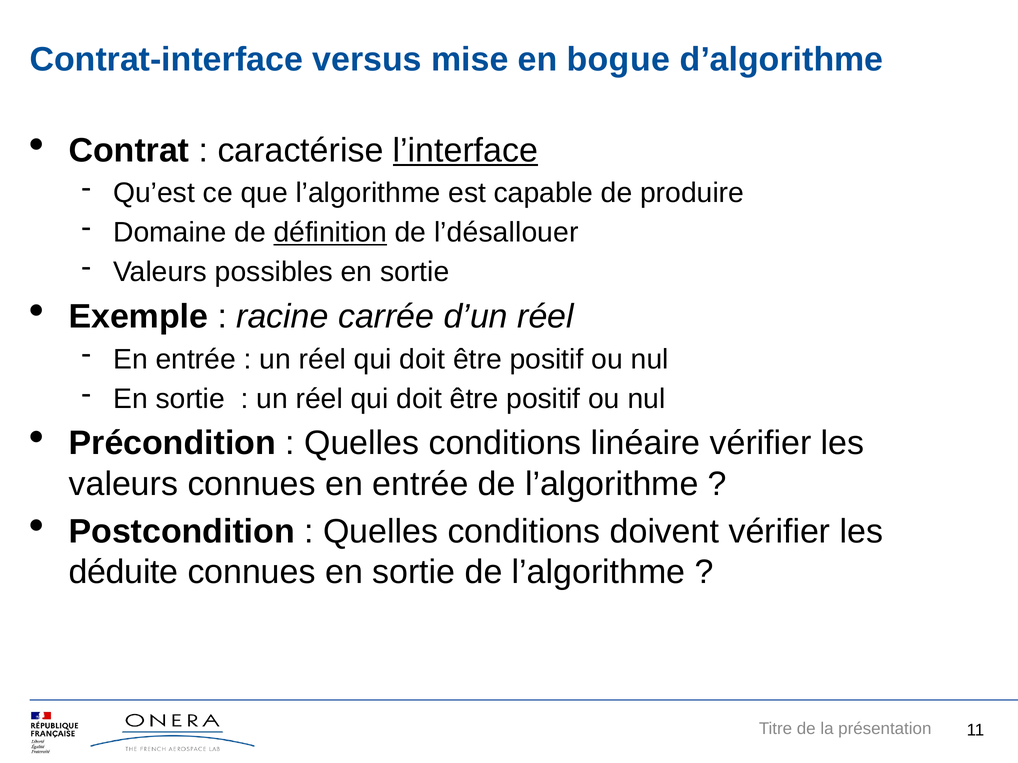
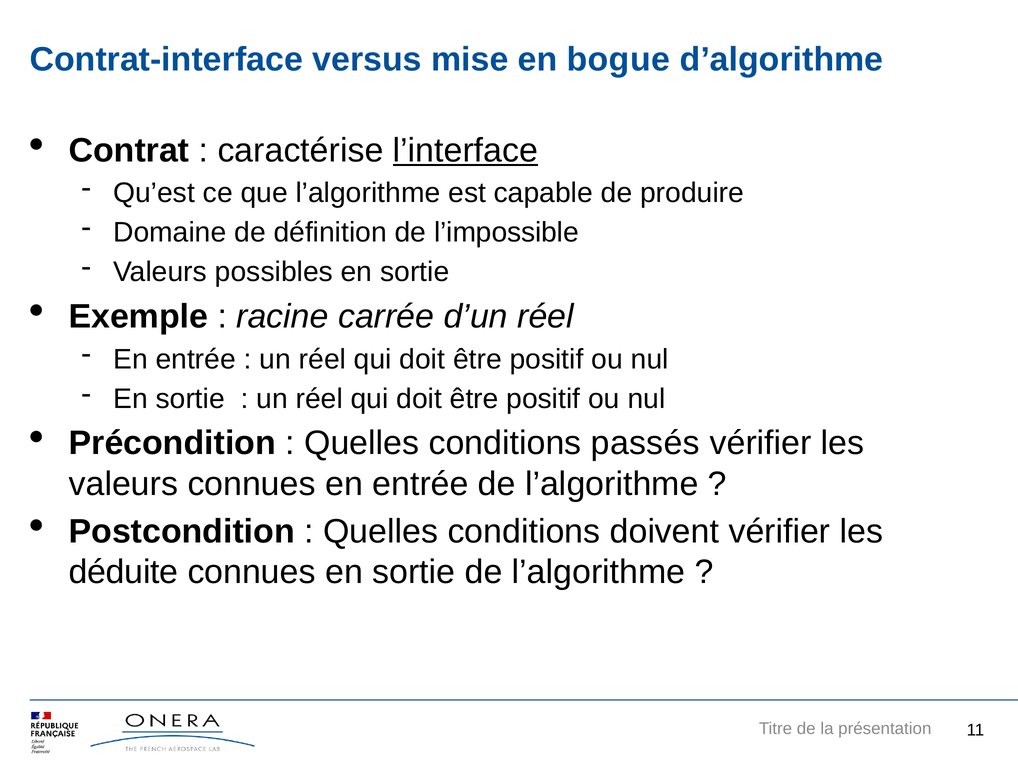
définition underline: present -> none (330, 233)
l’désallouer: l’désallouer -> l’impossible (506, 233)
linéaire: linéaire -> passés (645, 444)
